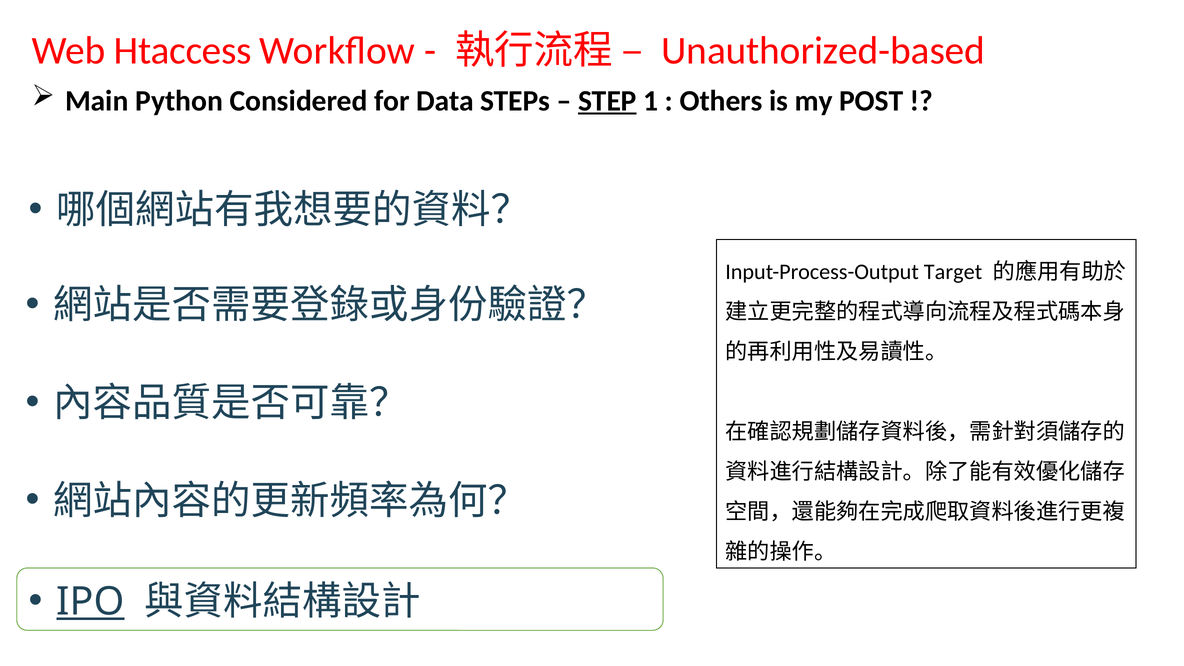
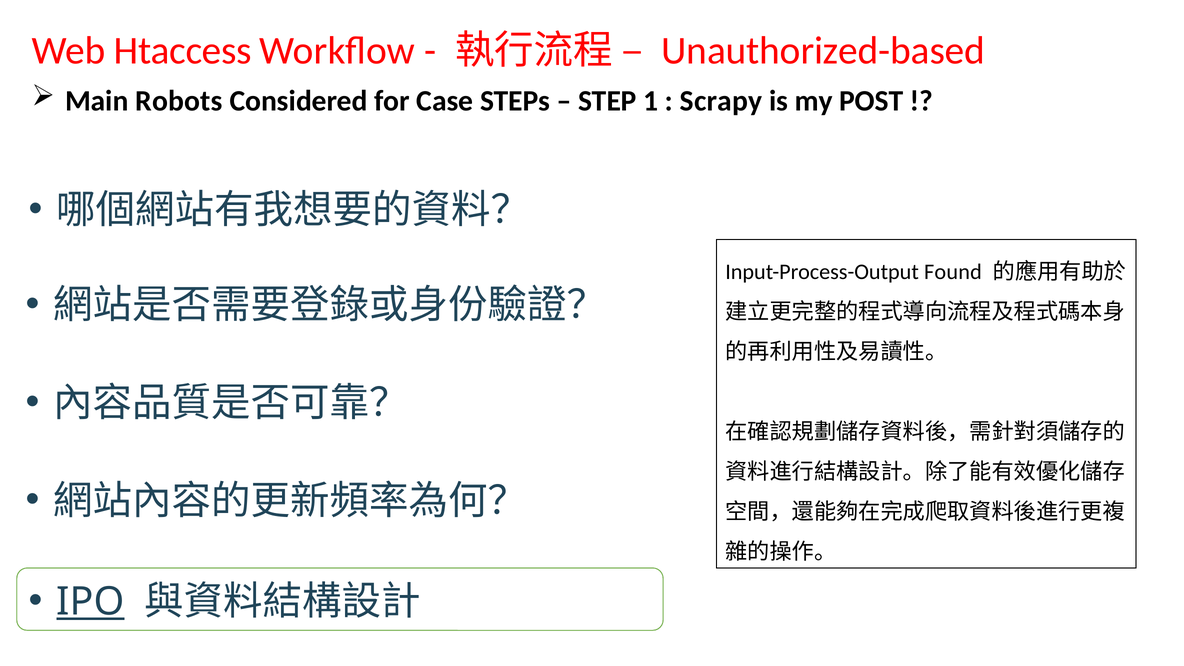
Python: Python -> Robots (179, 101)
Data: Data -> Case (445, 101)
STEP underline: present -> none (607, 101)
Others: Others -> Scrapy (721, 101)
Target: Target -> Found (953, 272)
